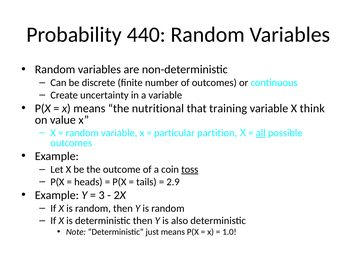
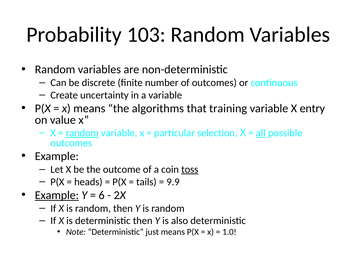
440: 440 -> 103 (146, 35)
nutritional: nutritional -> algorithms (158, 108)
think: think -> entry (312, 108)
random underline: none -> present (82, 133)
partition: partition -> selection (217, 133)
2.9: 2.9 -> 9.9 (173, 182)
Example underline: none -> present (57, 195)
3: 3 -> 6 (102, 195)
